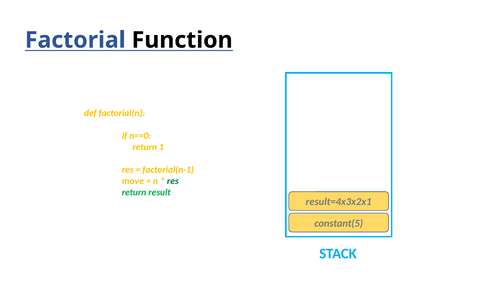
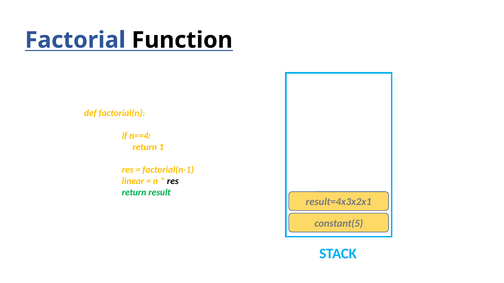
n==0: n==0 -> n==4 (140, 136)
move: move -> linear (133, 181)
res colour: green -> black (173, 181)
